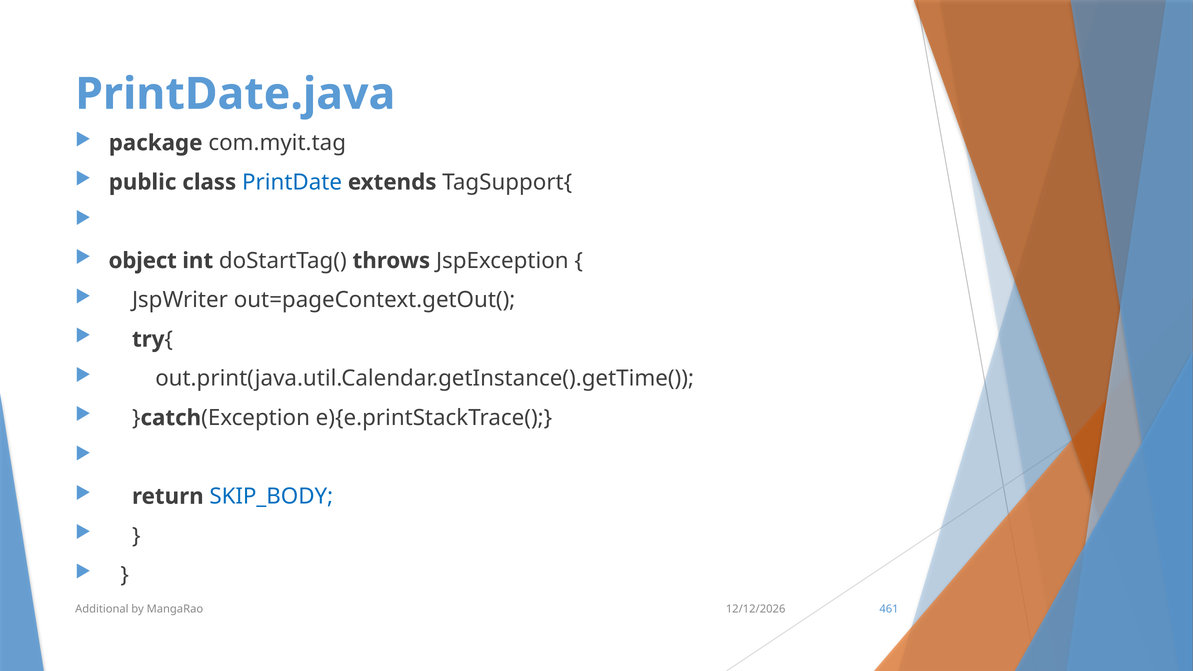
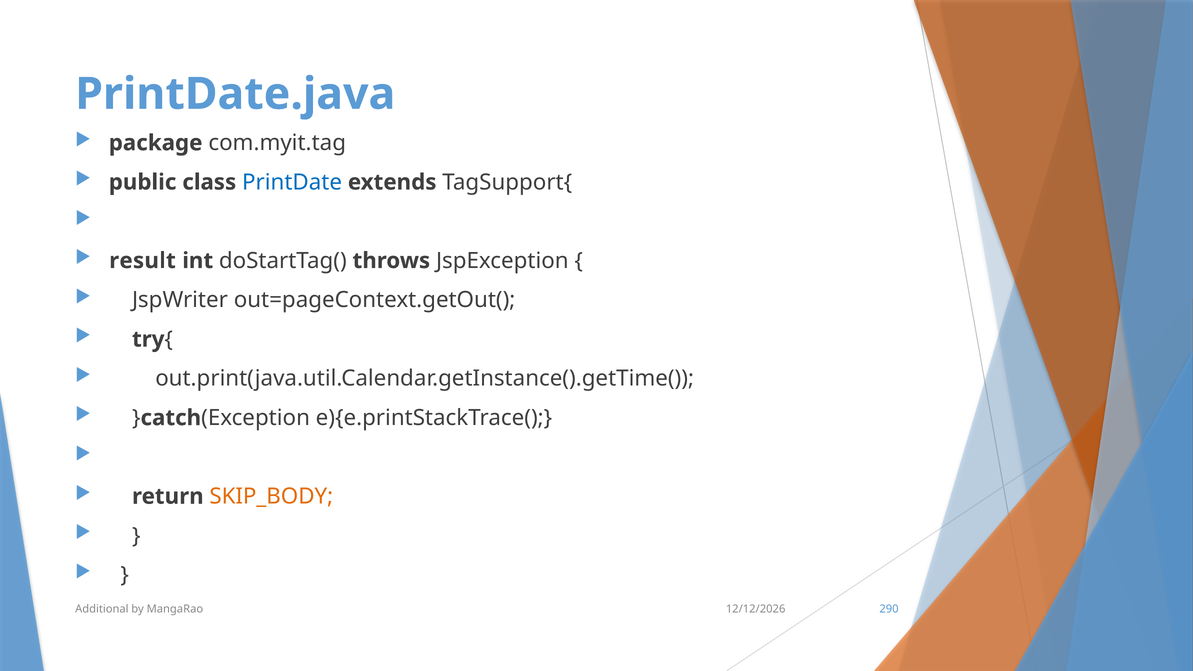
object: object -> result (142, 261)
SKIP_BODY colour: blue -> orange (271, 496)
461: 461 -> 290 (889, 609)
